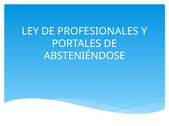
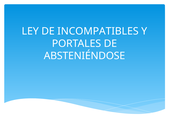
PROFESIONALES: PROFESIONALES -> INCOMPATIBLES (98, 31)
